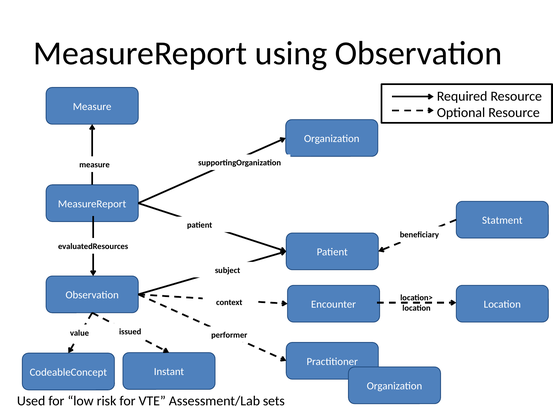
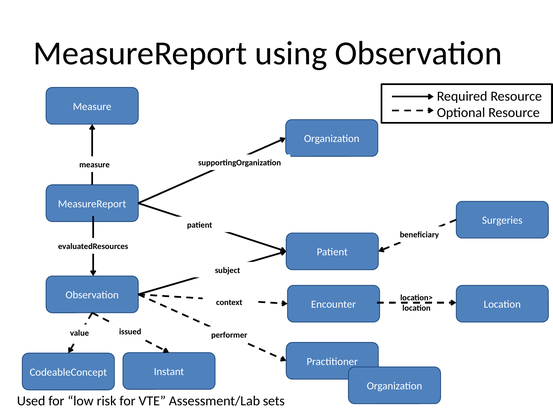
Statment: Statment -> Surgeries (502, 221)
